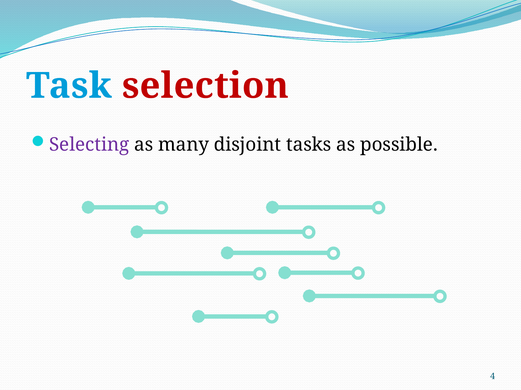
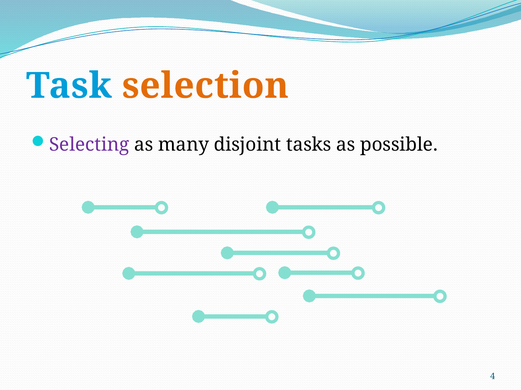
selection colour: red -> orange (205, 86)
